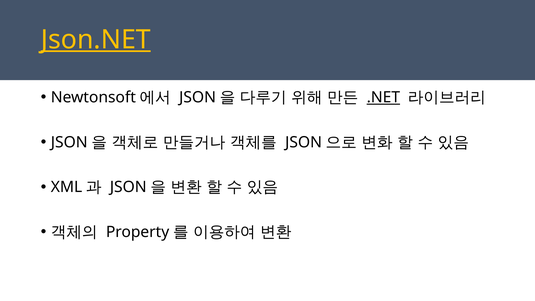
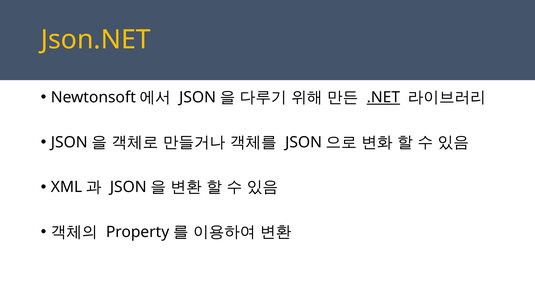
Json.NET underline: present -> none (96, 40)
